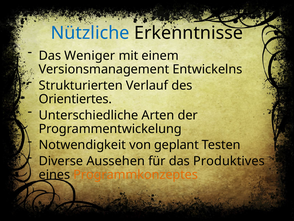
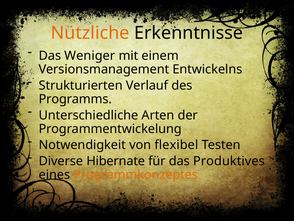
Nützliche colour: blue -> orange (90, 33)
Orientiertes: Orientiertes -> Programms (75, 99)
geplant: geplant -> flexibel (176, 145)
Aussehen: Aussehen -> Hibernate (116, 161)
